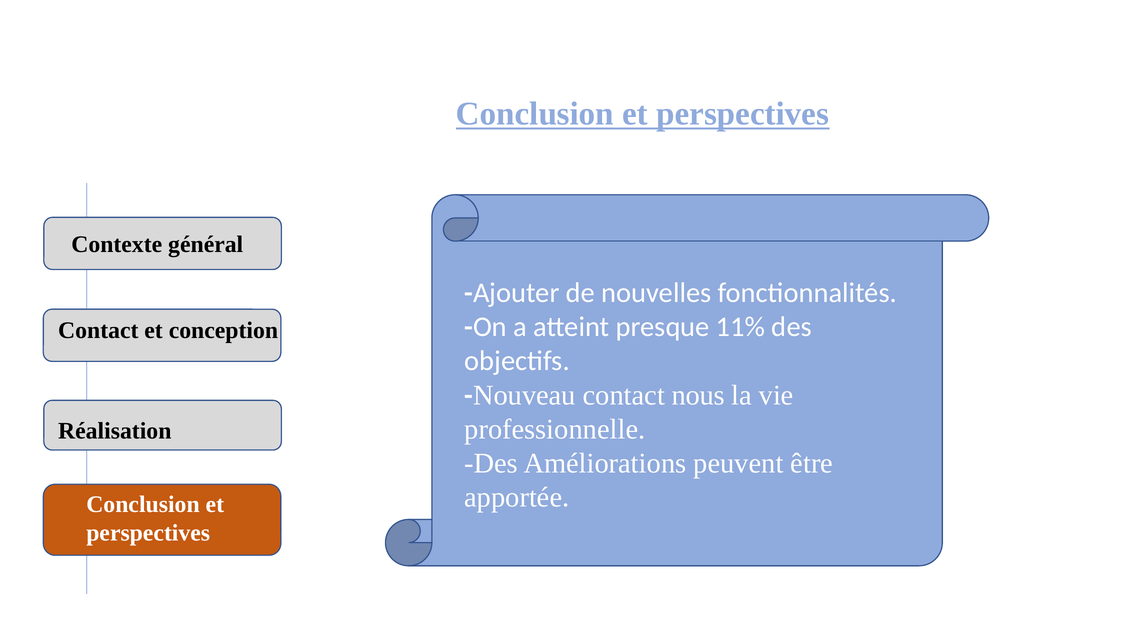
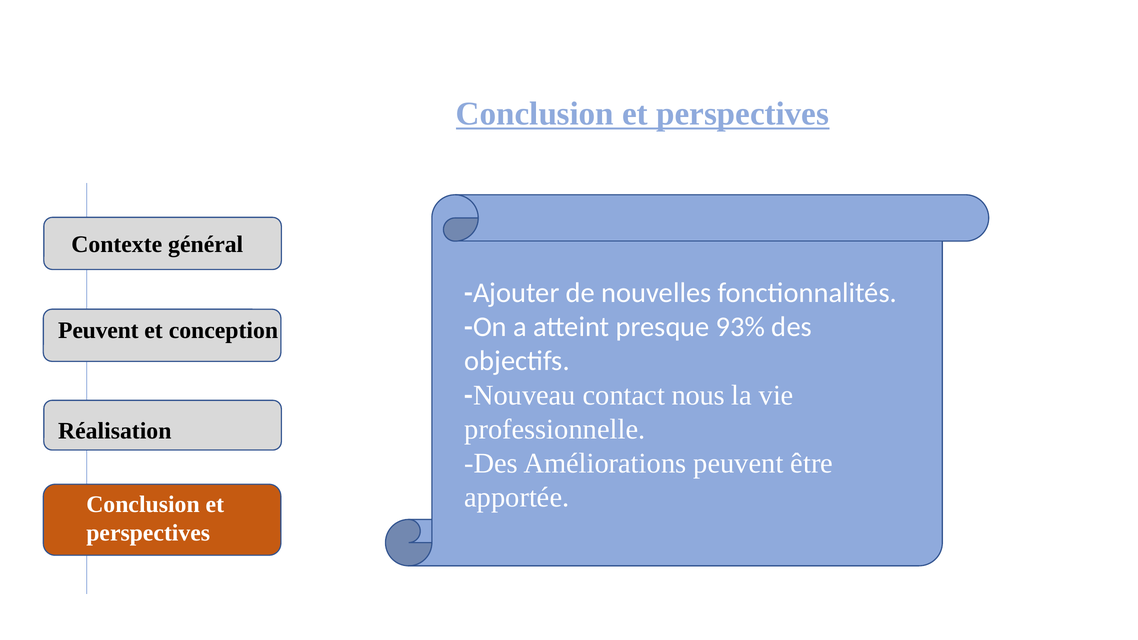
11%: 11% -> 93% (741, 327)
Contact: Contact -> Peuvent (98, 331)
